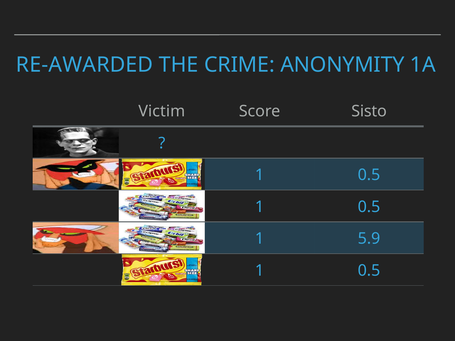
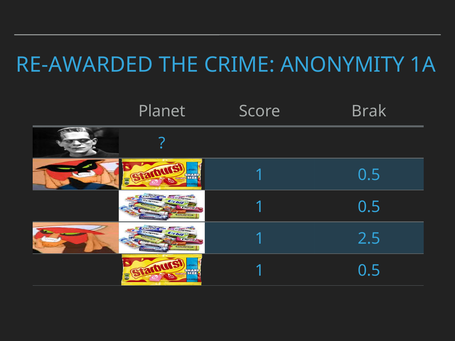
Victim: Victim -> Planet (162, 111)
Sisto: Sisto -> Brak (369, 111)
5.9: 5.9 -> 2.5 (369, 239)
